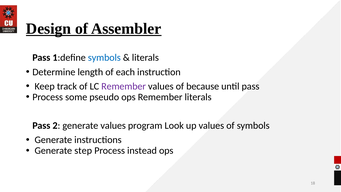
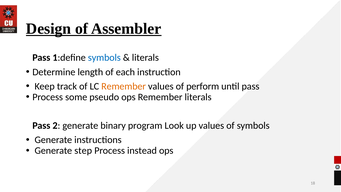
Remember colour: purple -> orange (124, 86)
because: because -> perform (203, 86)
generate values: values -> binary (113, 125)
